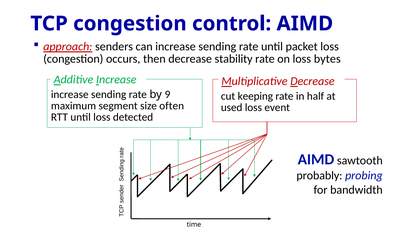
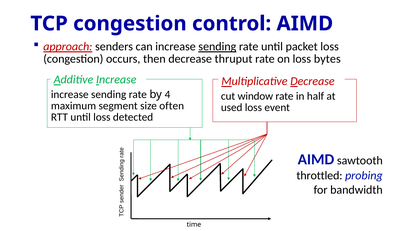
sending underline: none -> present (217, 47)
stability: stability -> thruput (234, 59)
9: 9 -> 4 (168, 95)
keeping: keeping -> window (255, 96)
probably: probably -> throttled (319, 176)
